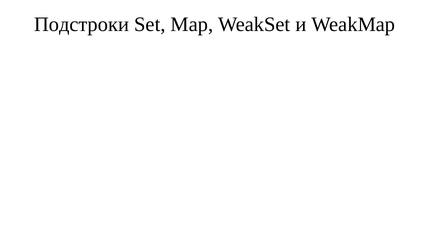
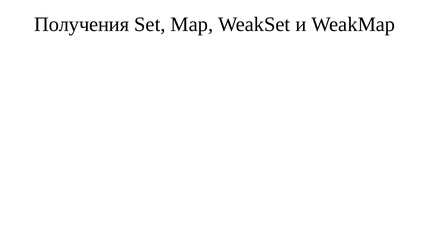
Подстроки: Подстроки -> Получения (82, 24)
